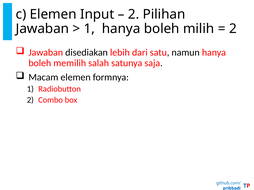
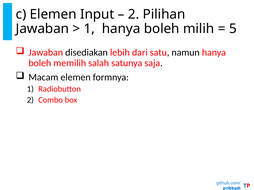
2: 2 -> 5 (233, 29)
